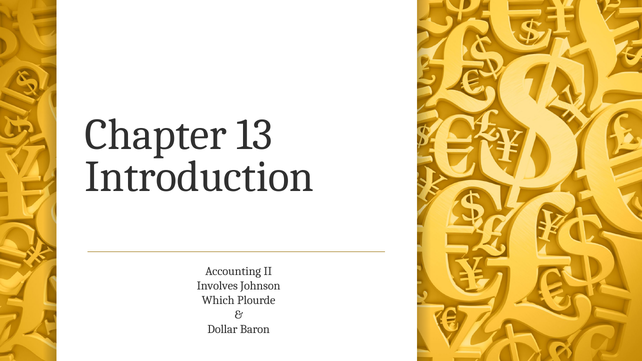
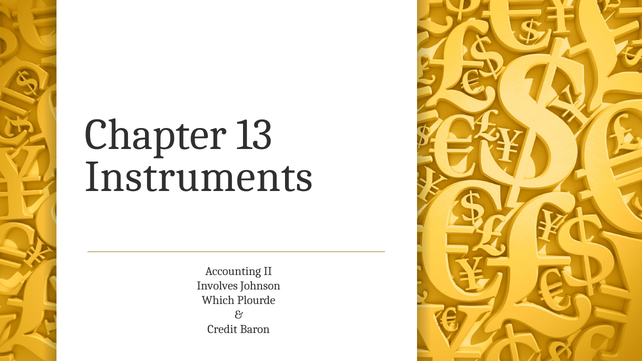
Introduction: Introduction -> Instruments (199, 177)
Dollar: Dollar -> Credit (222, 329)
